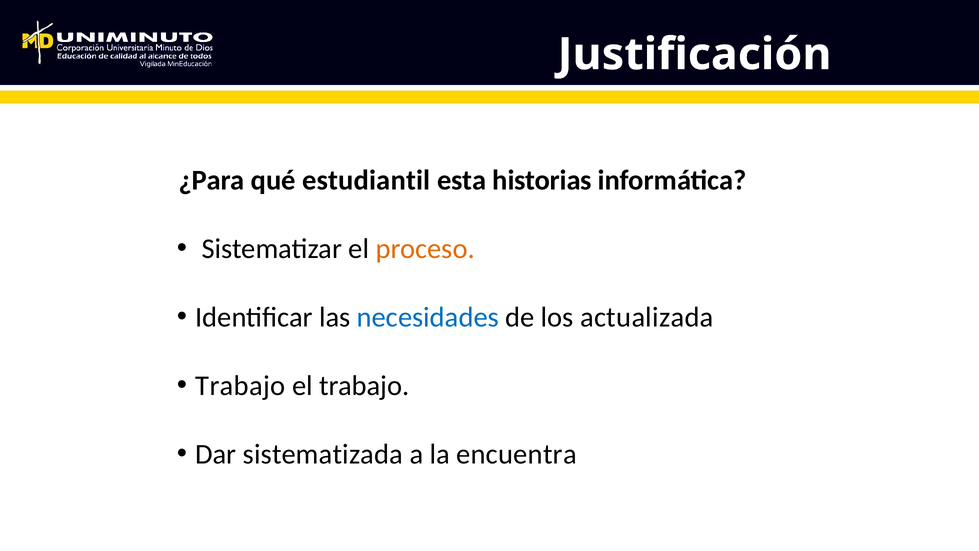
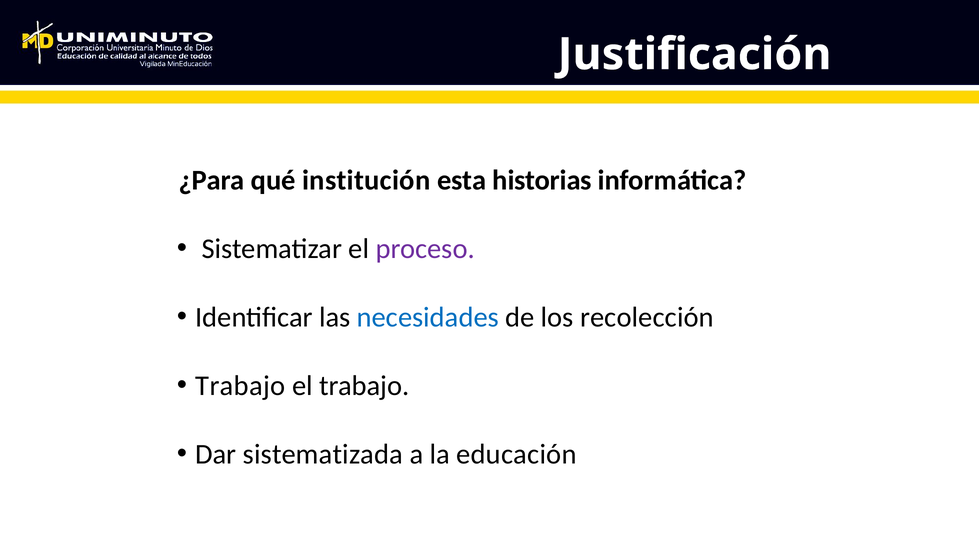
estudiantil: estudiantil -> institución (366, 180)
proceso colour: orange -> purple (425, 249)
actualizada: actualizada -> recolección (647, 317)
encuentra: encuentra -> educación (516, 454)
